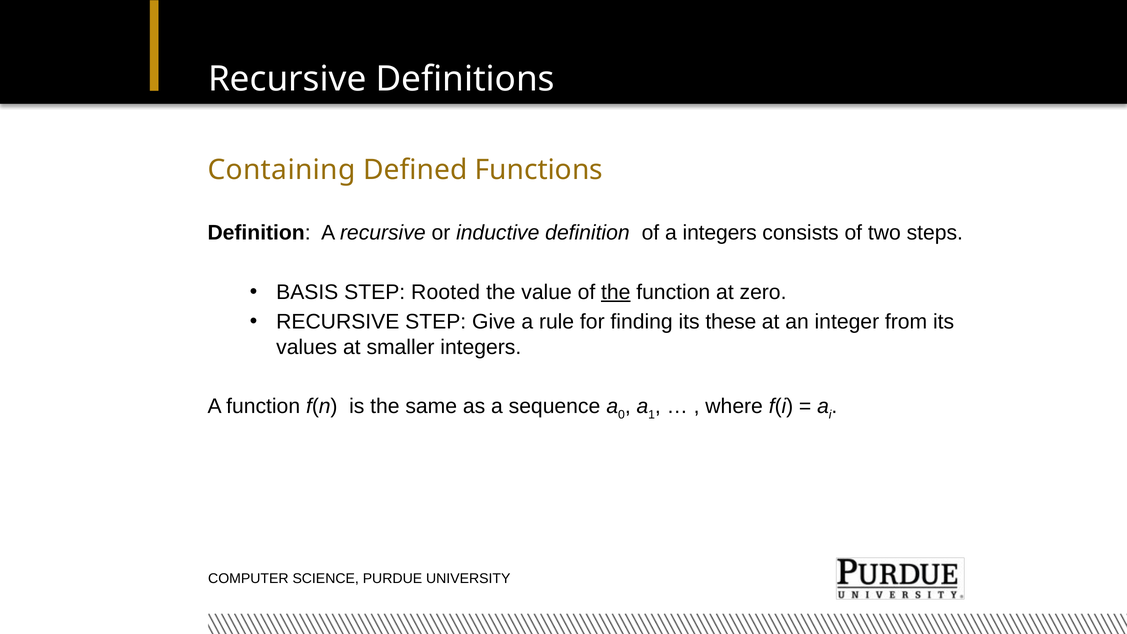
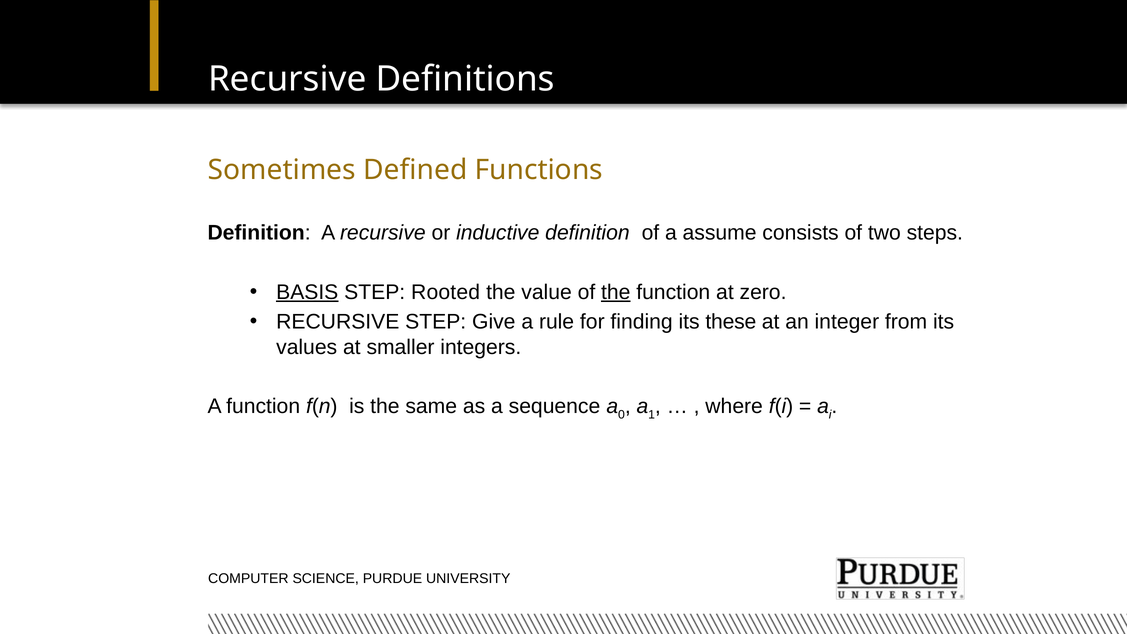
Containing: Containing -> Sometimes (282, 170)
a integers: integers -> assume (720, 233)
BASIS underline: none -> present (307, 292)
